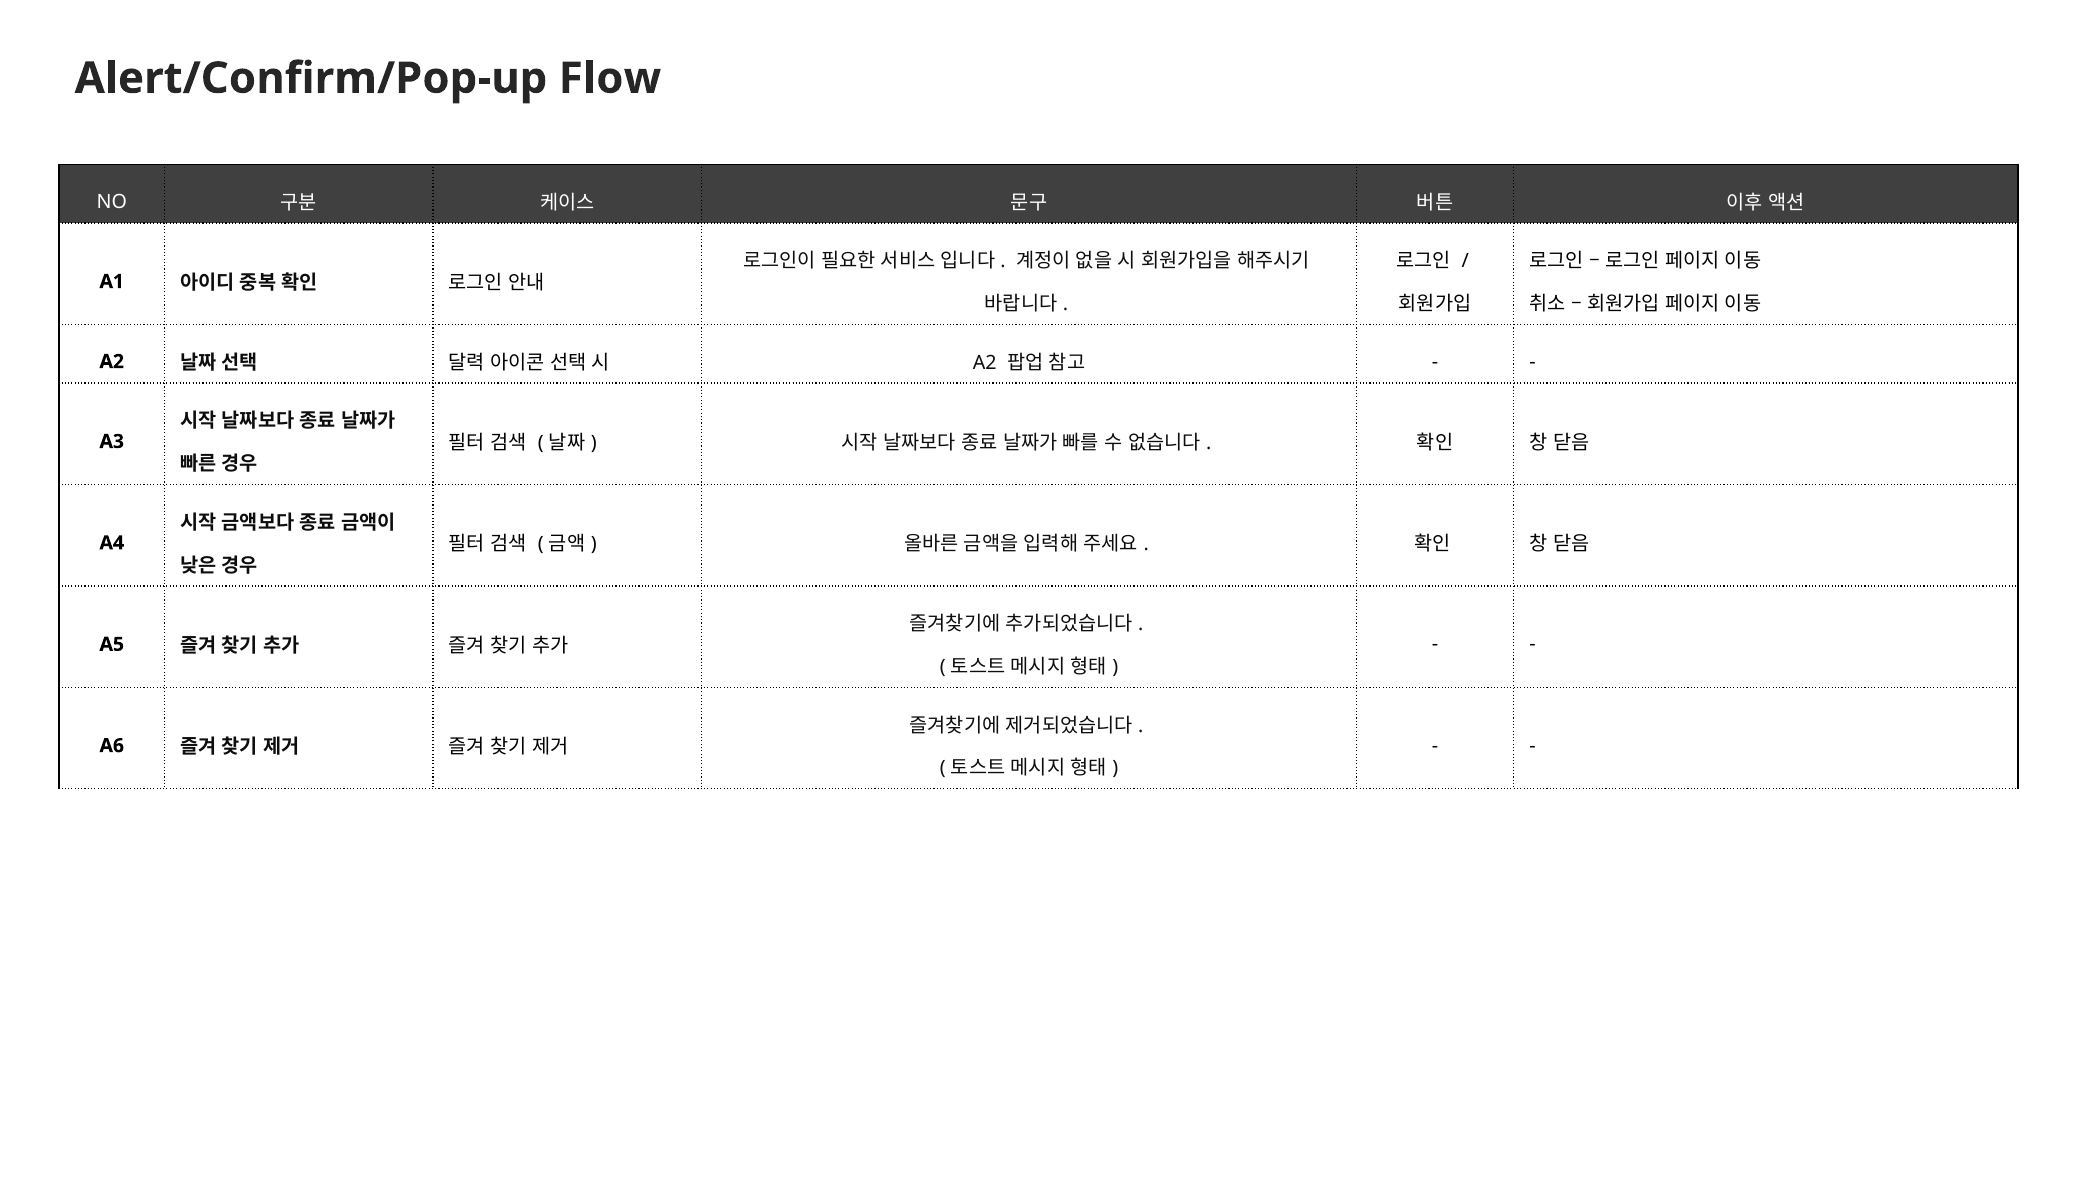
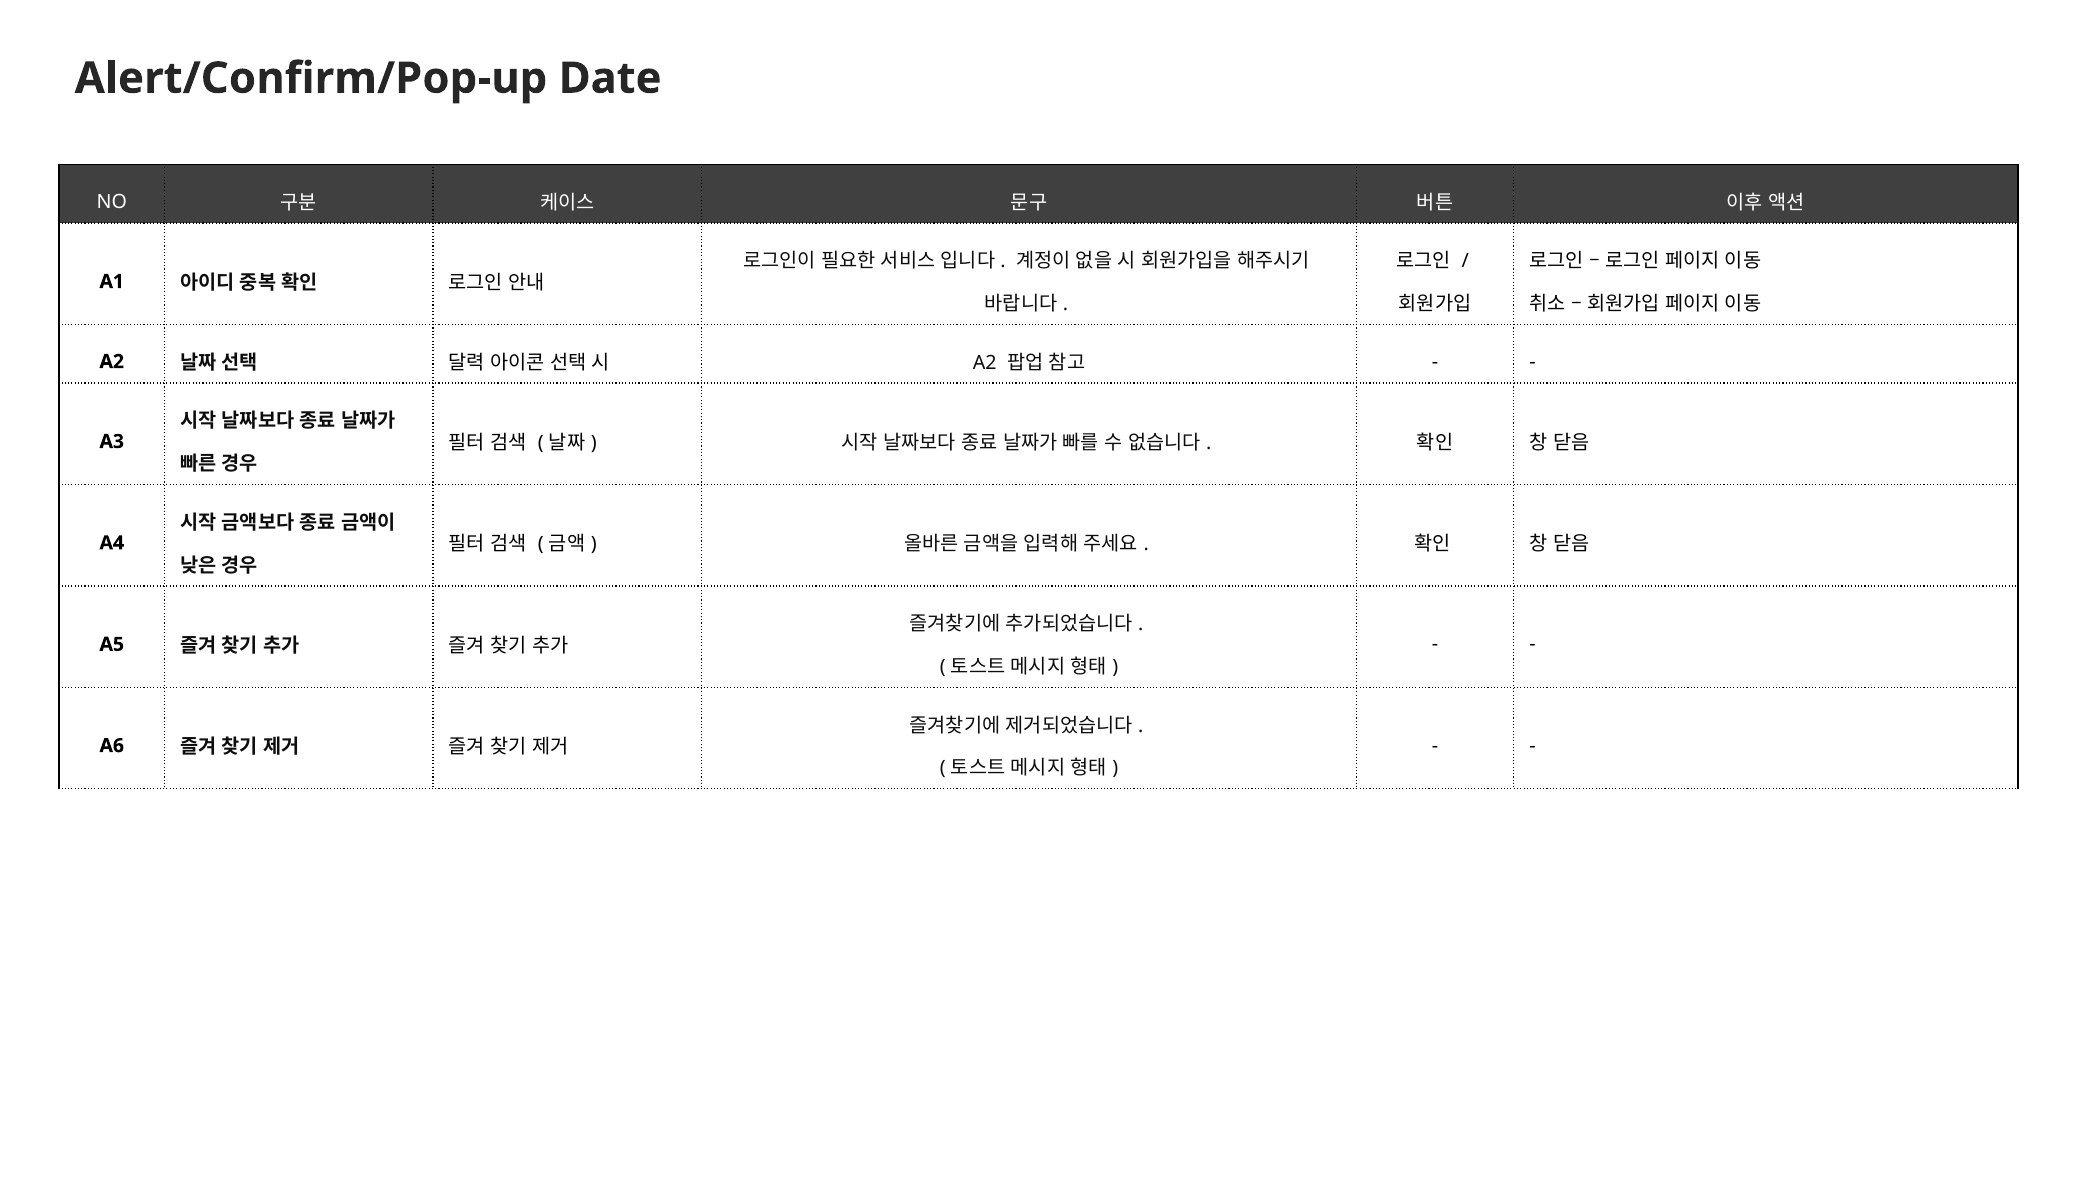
Flow: Flow -> Date (610, 78)
